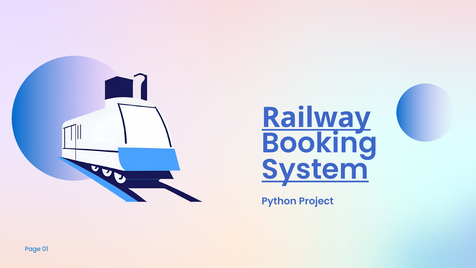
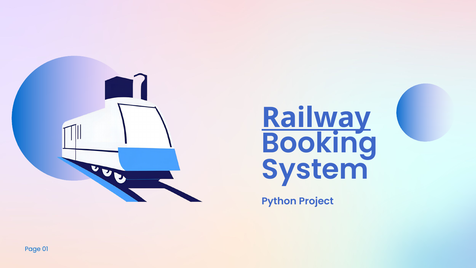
System underline: present -> none (315, 169)
